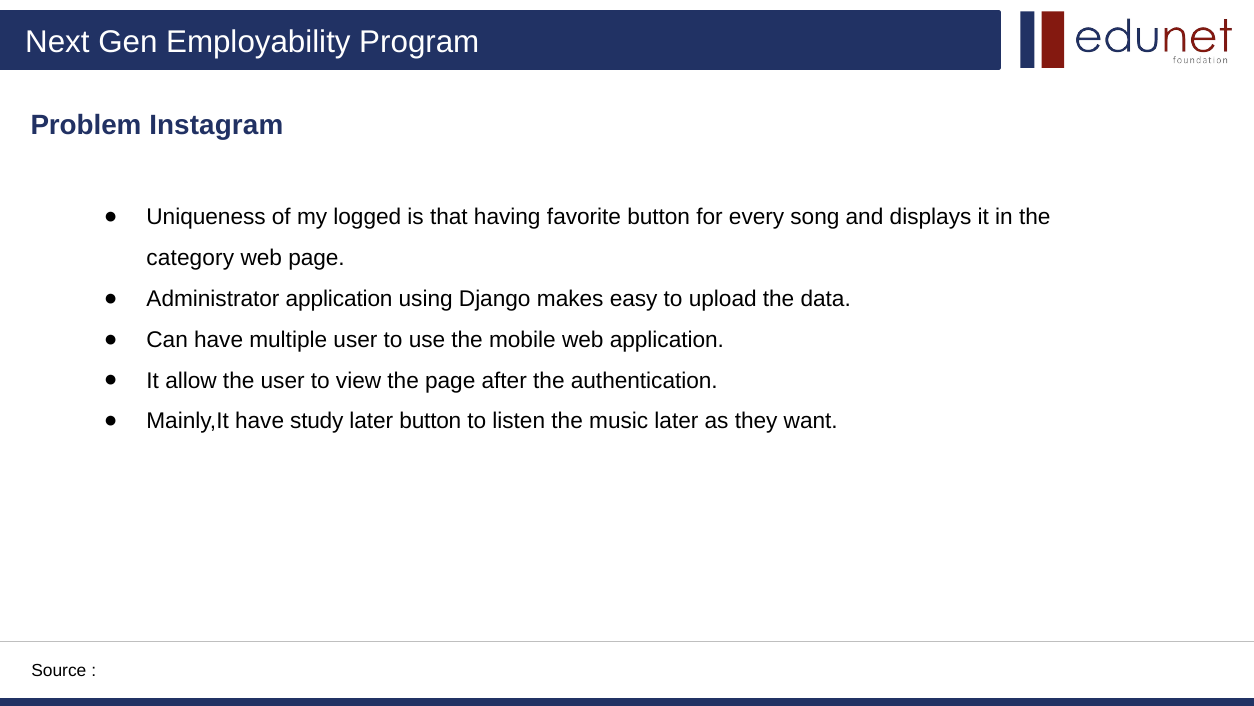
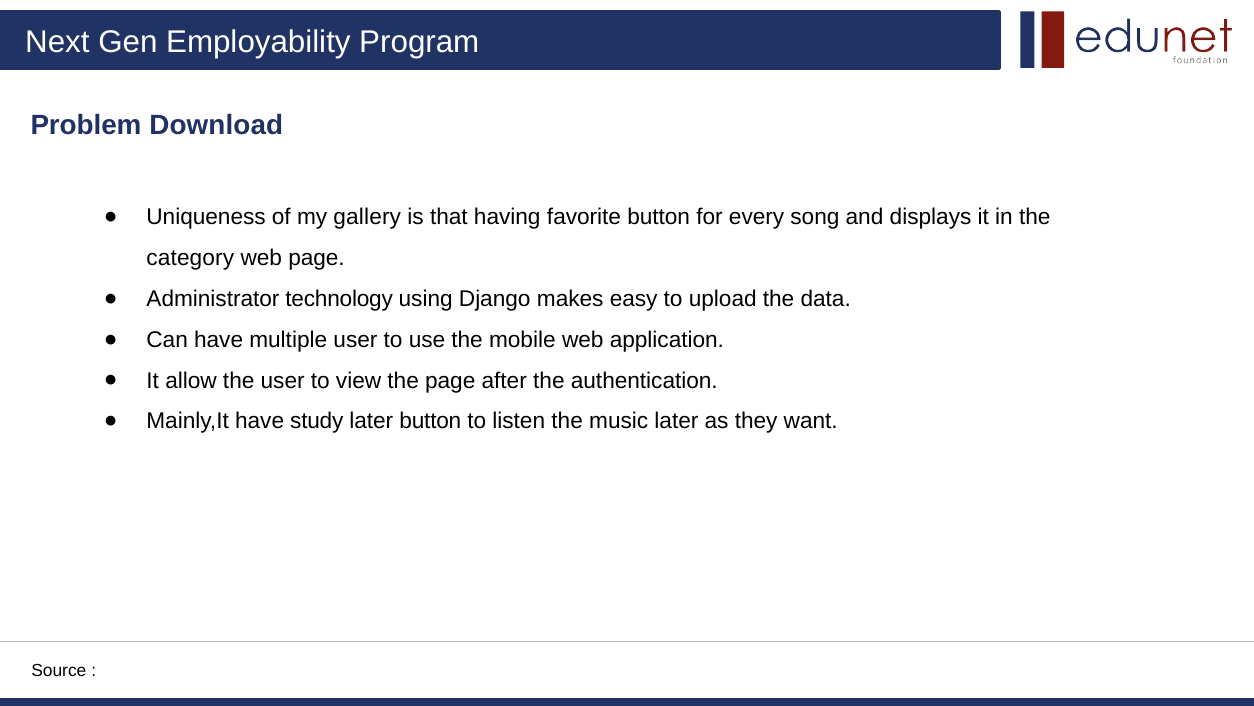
Instagram: Instagram -> Download (216, 125)
logged: logged -> gallery (367, 217)
Administrator application: application -> technology (339, 299)
